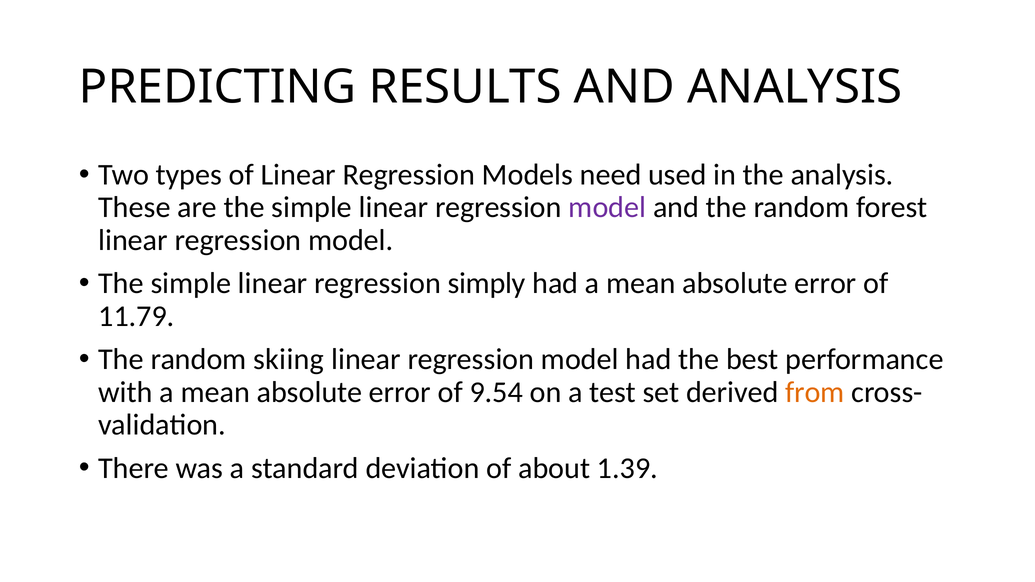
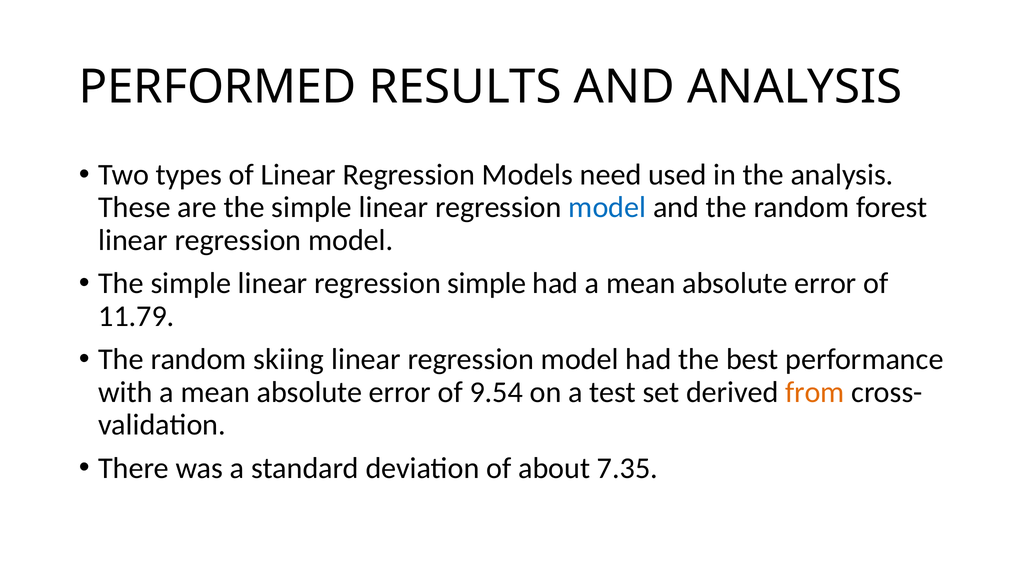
PREDICTING: PREDICTING -> PERFORMED (218, 87)
model colour: purple -> blue (607, 208)
regression simply: simply -> simple (487, 284)
1.39: 1.39 -> 7.35 (627, 468)
